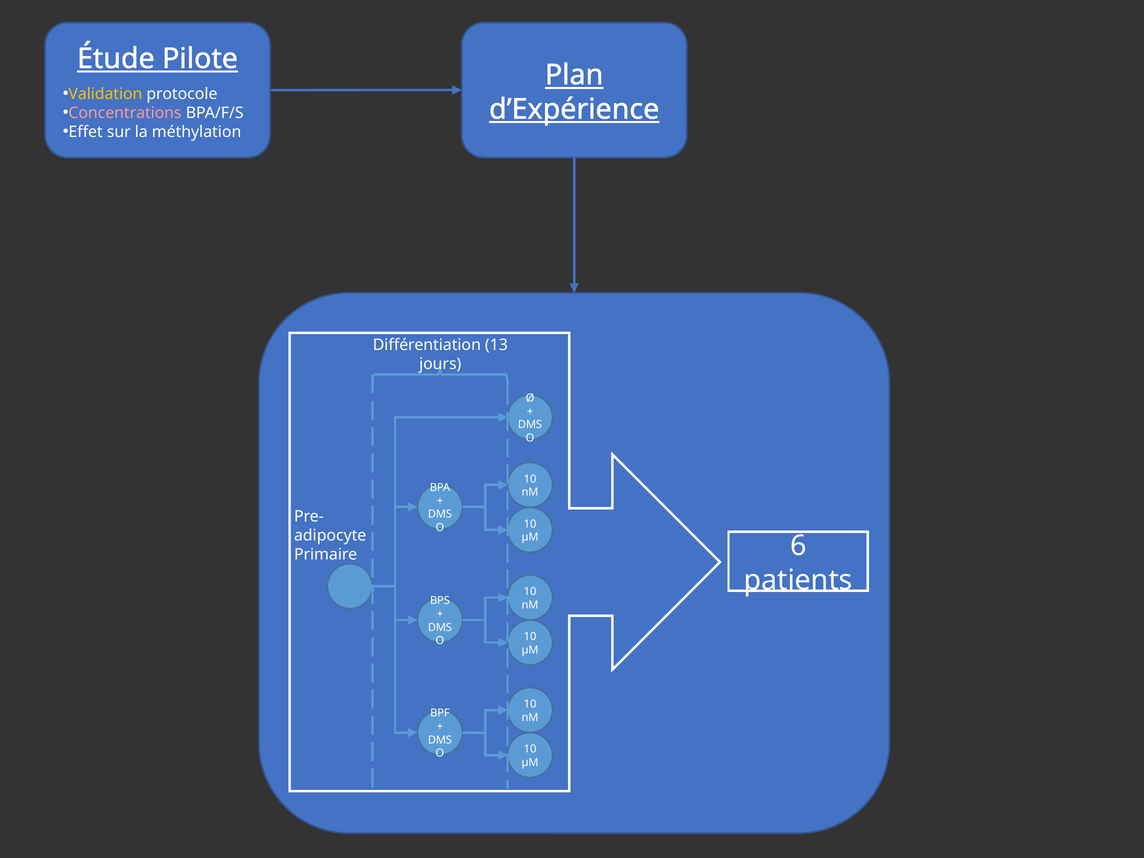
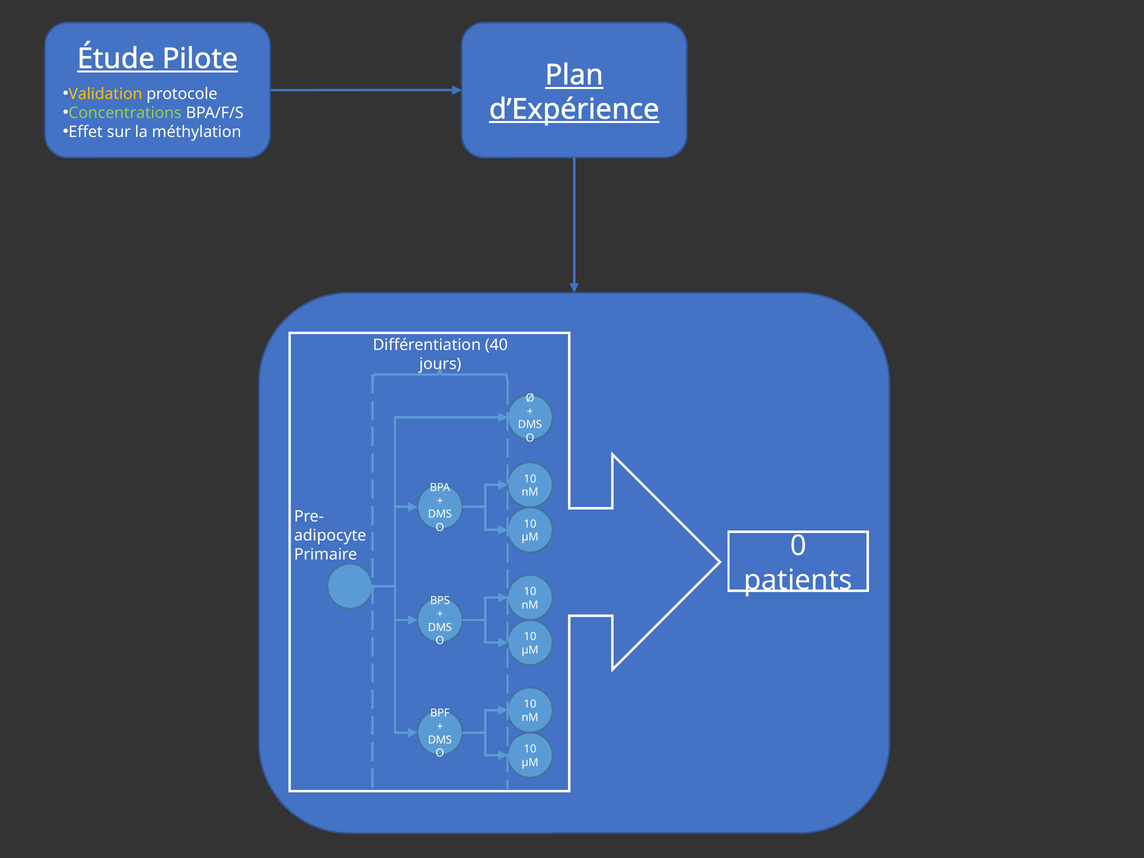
Concentrations colour: pink -> light green (125, 113)
13: 13 -> 40 (496, 345)
6: 6 -> 0 (798, 546)
